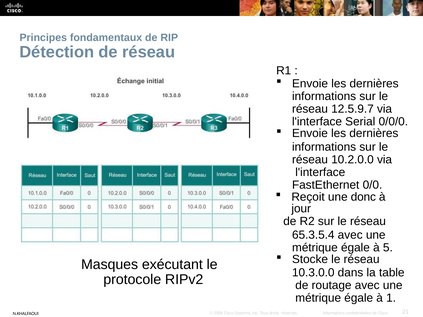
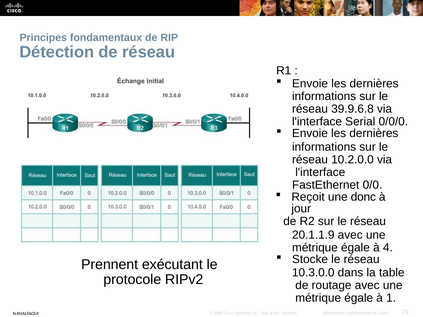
12.5.9.7: 12.5.9.7 -> 39.9.6.8 (352, 109)
65.3.5.4: 65.3.5.4 -> 20.1.1.9 (313, 235)
5: 5 -> 4 (388, 248)
Masques: Masques -> Prennent (110, 265)
